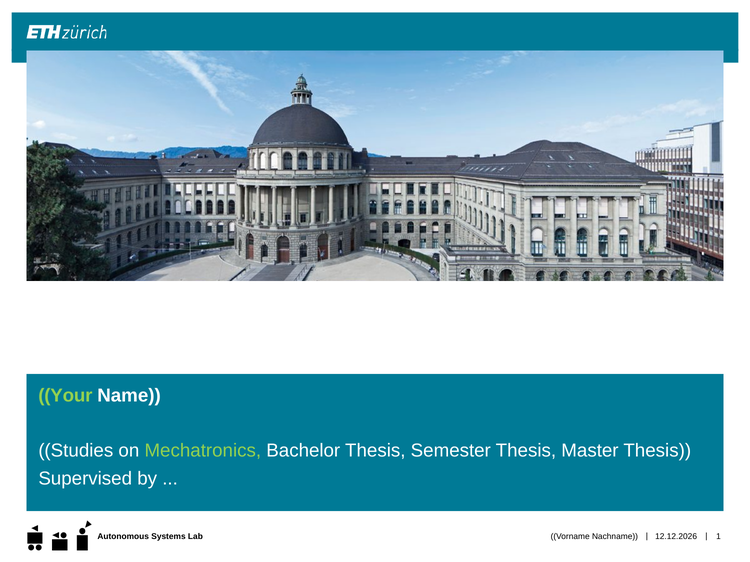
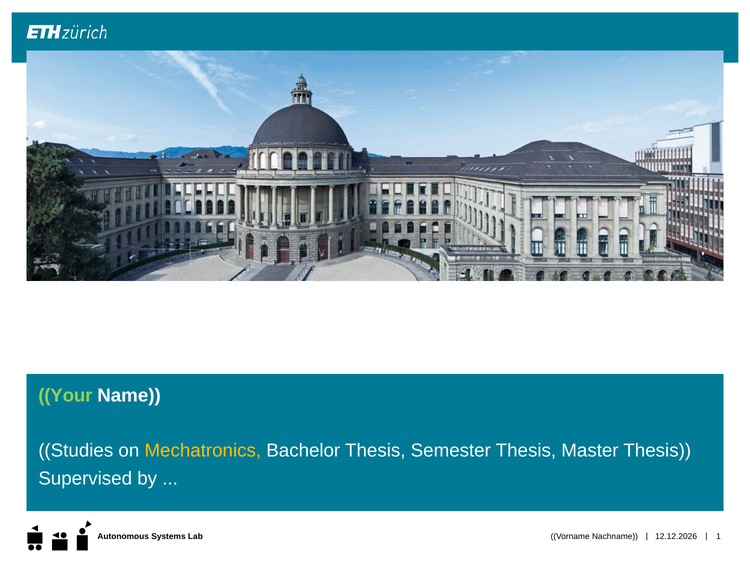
Mechatronics colour: light green -> yellow (203, 451)
